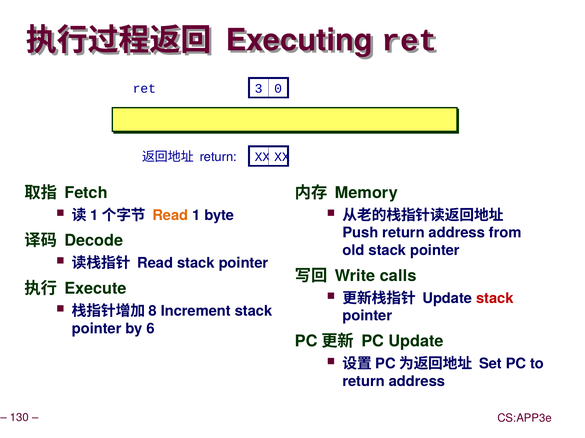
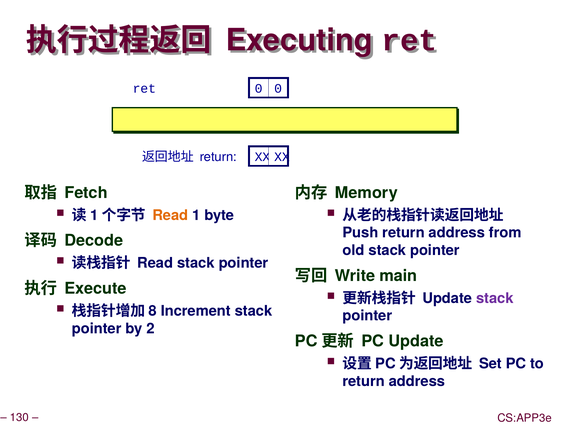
ret 3: 3 -> 0 (259, 89)
calls: calls -> main (398, 276)
stack colour: red -> purple (495, 299)
6: 6 -> 2 (151, 329)
